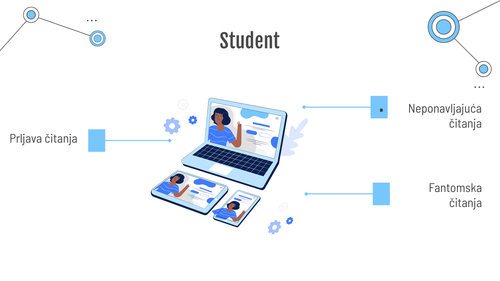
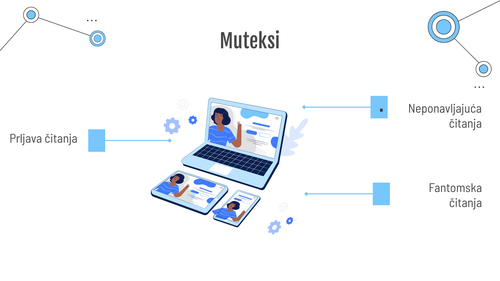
Student: Student -> Muteksi (250, 42)
